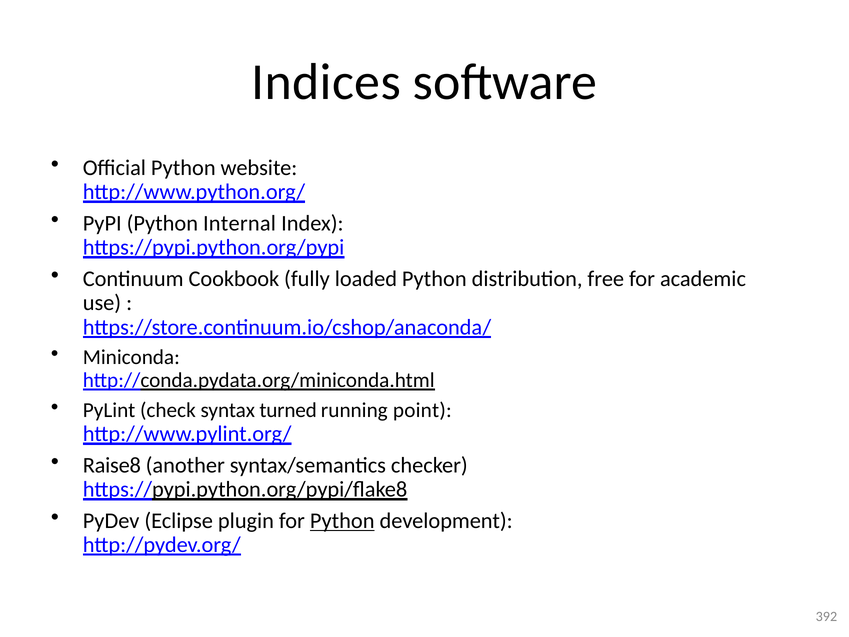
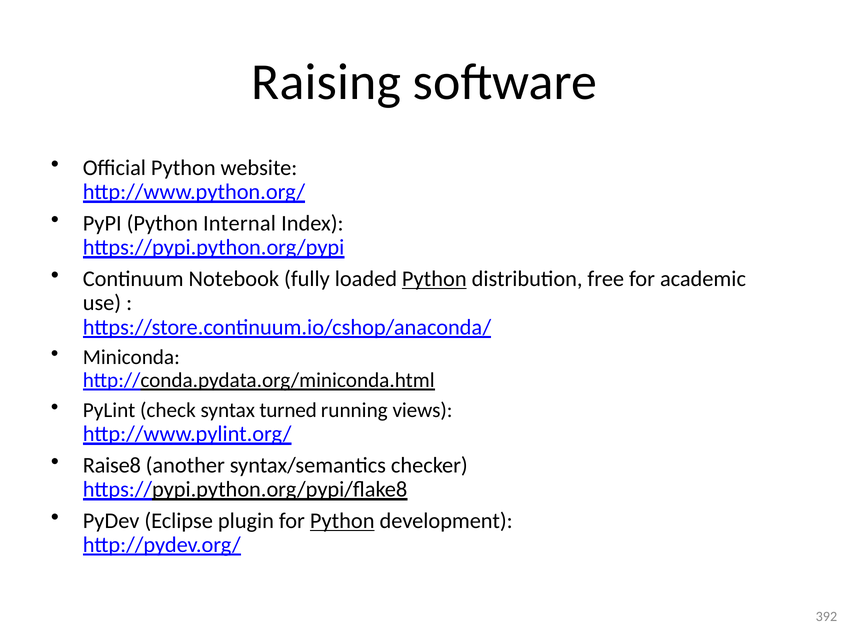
Indices: Indices -> Raising (326, 82)
Cookbook: Cookbook -> Notebook (234, 279)
Python underline: none -> present (434, 279)
point: point -> views (422, 410)
